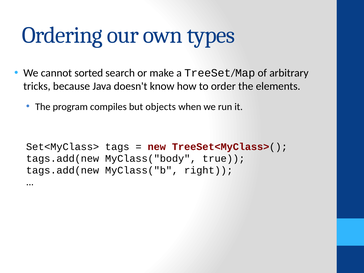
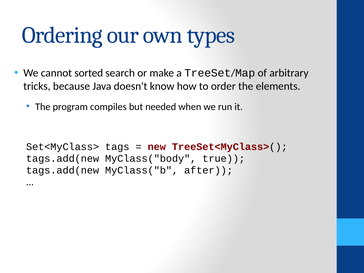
objects: objects -> needed (161, 107)
right: right -> after (208, 170)
